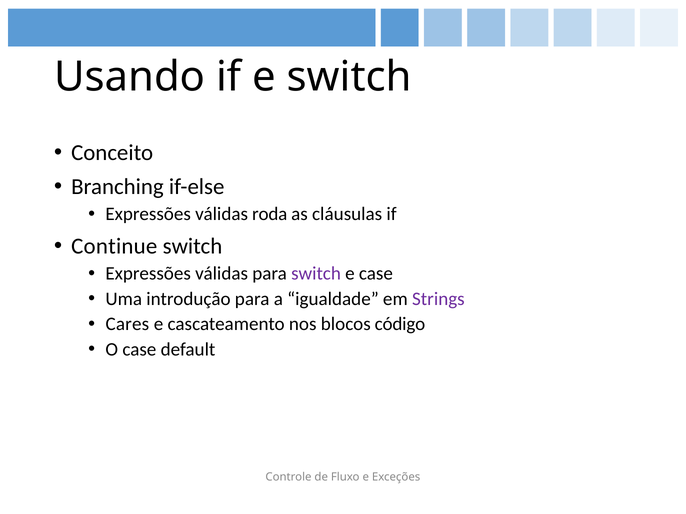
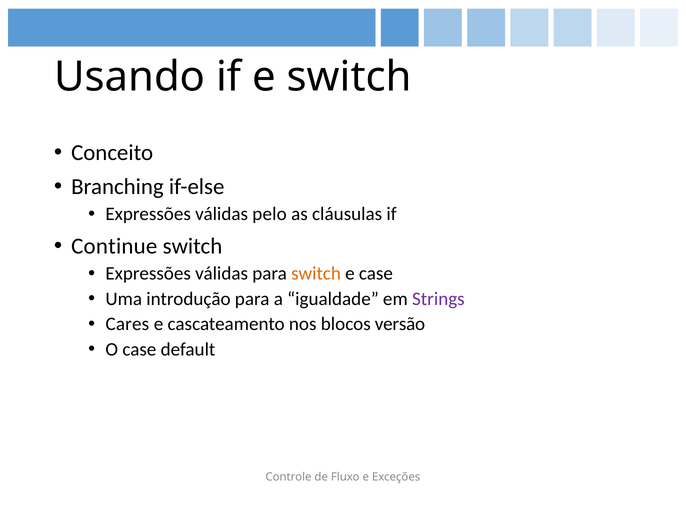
roda: roda -> pelo (270, 214)
switch colour: purple -> orange (316, 274)
código: código -> versão (400, 324)
